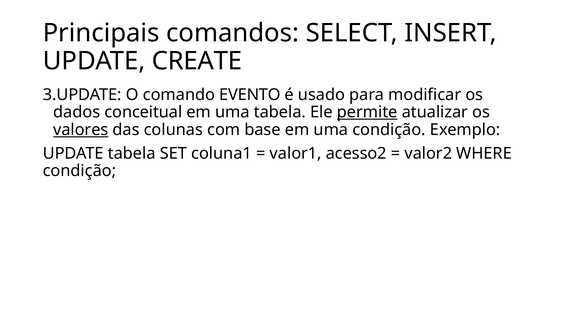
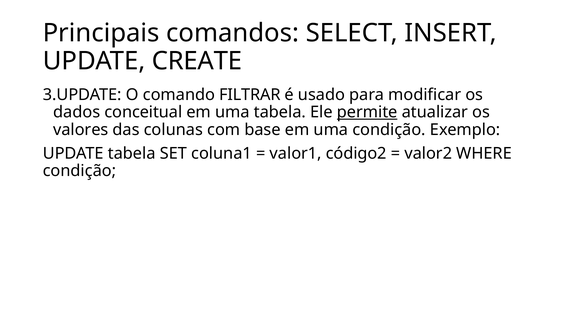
EVENTO: EVENTO -> FILTRAR (250, 95)
valores underline: present -> none (81, 130)
acesso2: acesso2 -> código2 (356, 154)
